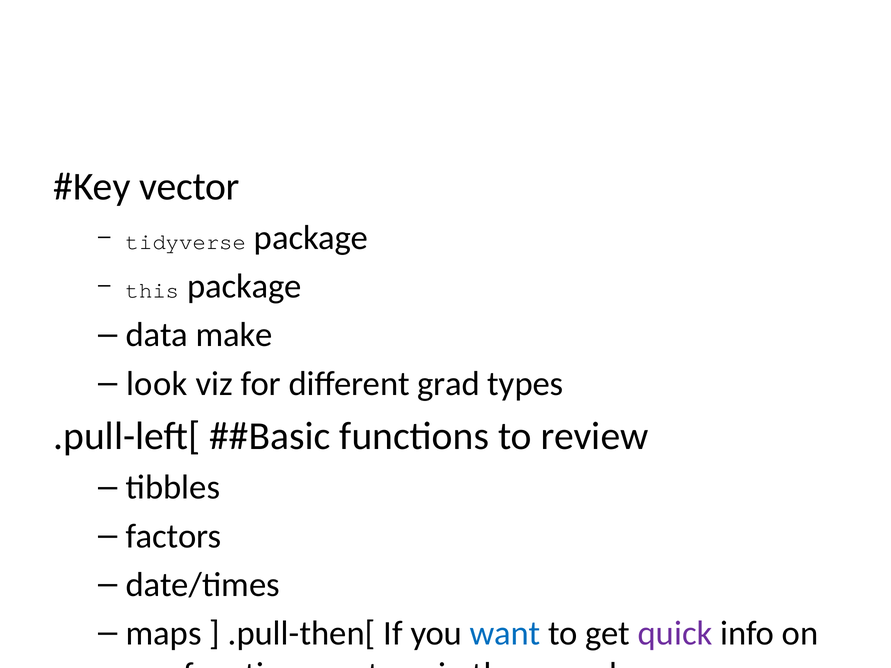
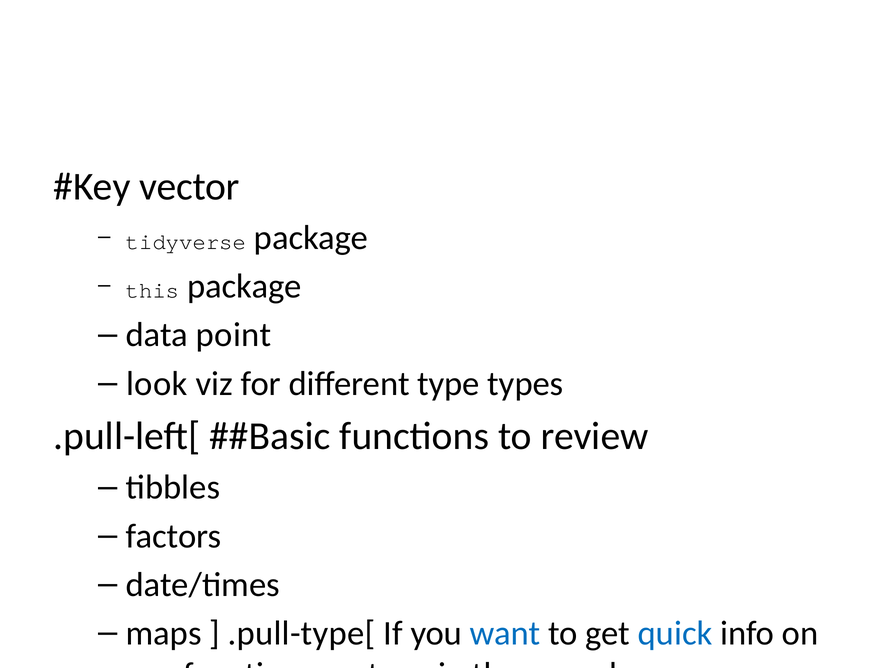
make: make -> point (234, 335)
different grad: grad -> type (449, 384)
.pull-then[: .pull-then[ -> .pull-type[ (302, 633)
quick colour: purple -> blue (675, 633)
